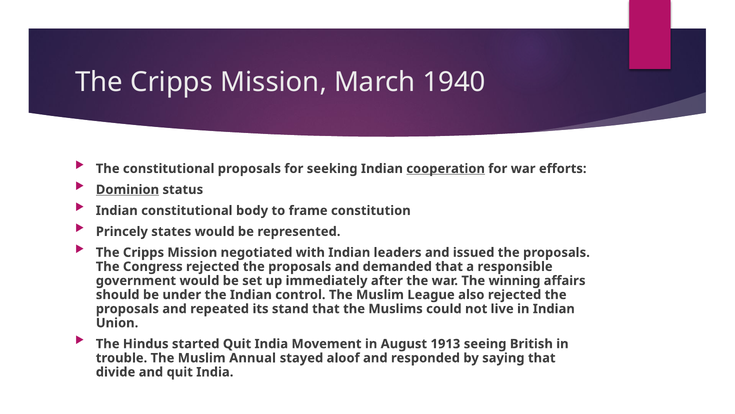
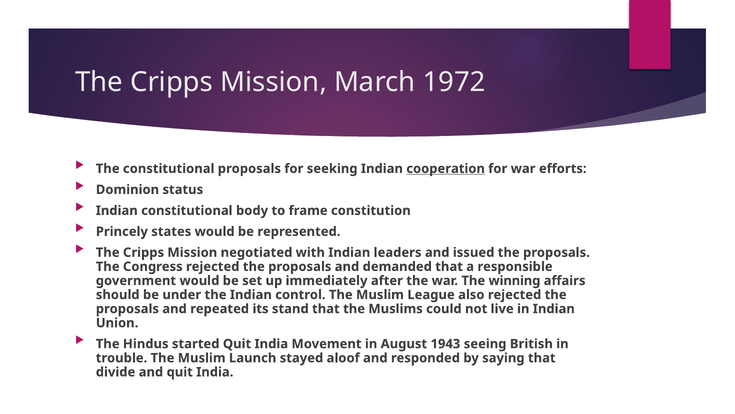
1940: 1940 -> 1972 (454, 82)
Dominion underline: present -> none (127, 189)
1913: 1913 -> 1943 (445, 343)
Annual: Annual -> Launch (253, 358)
